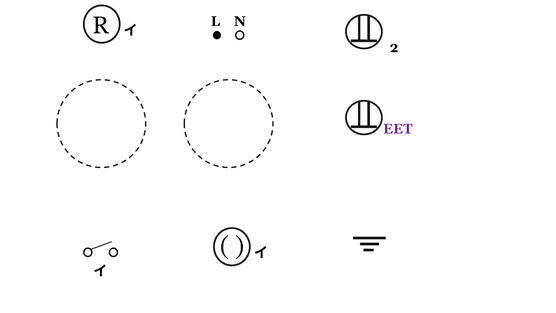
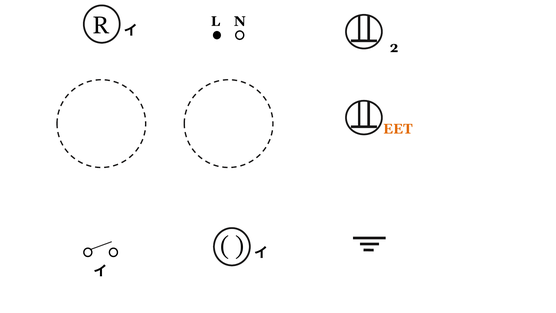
EET colour: purple -> orange (398, 129)
